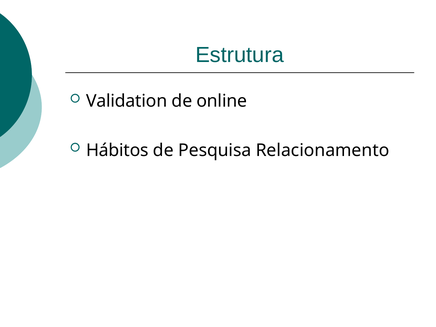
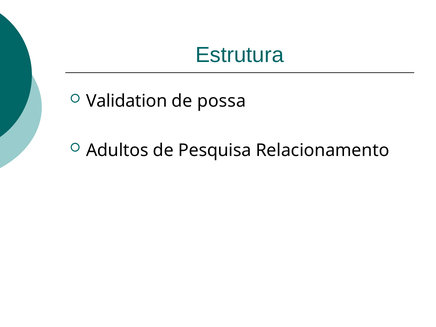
online: online -> possa (222, 101)
Hábitos: Hábitos -> Adultos (117, 150)
